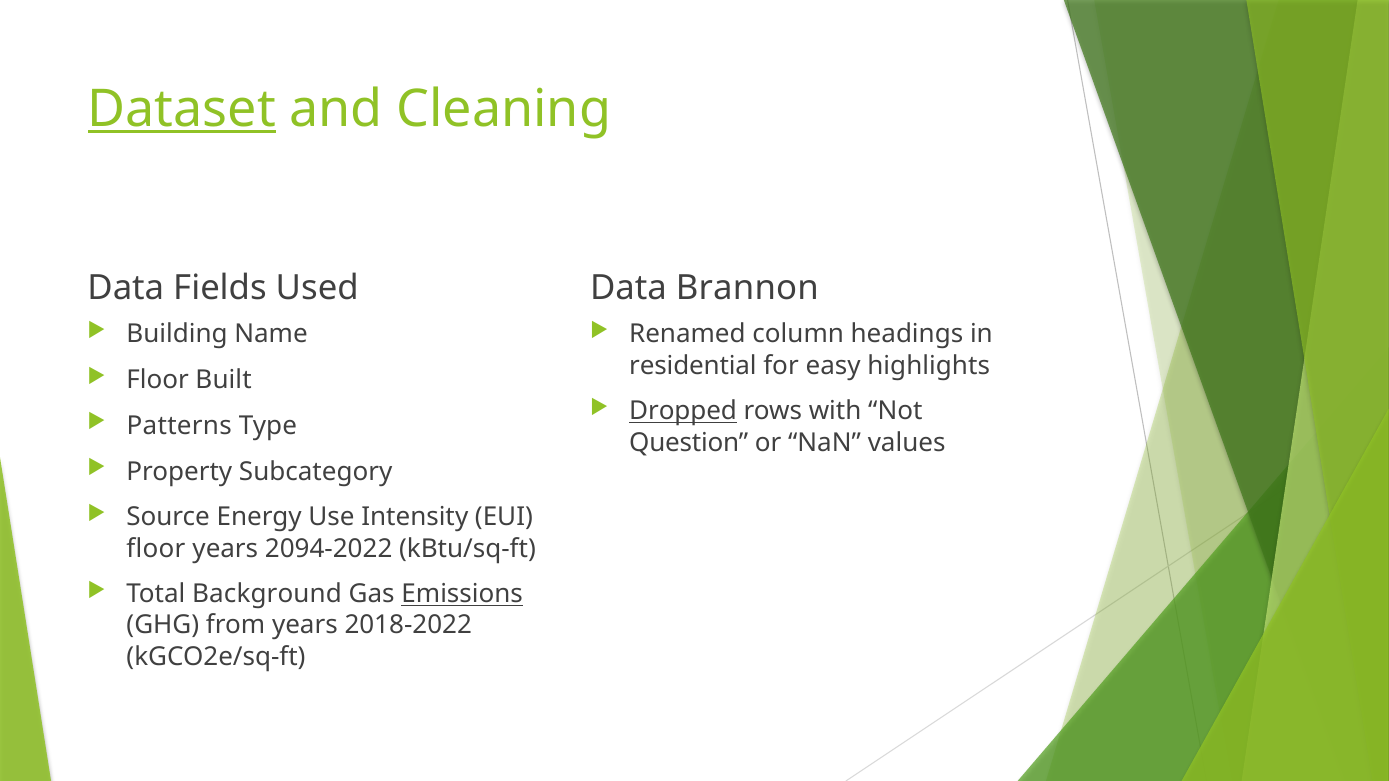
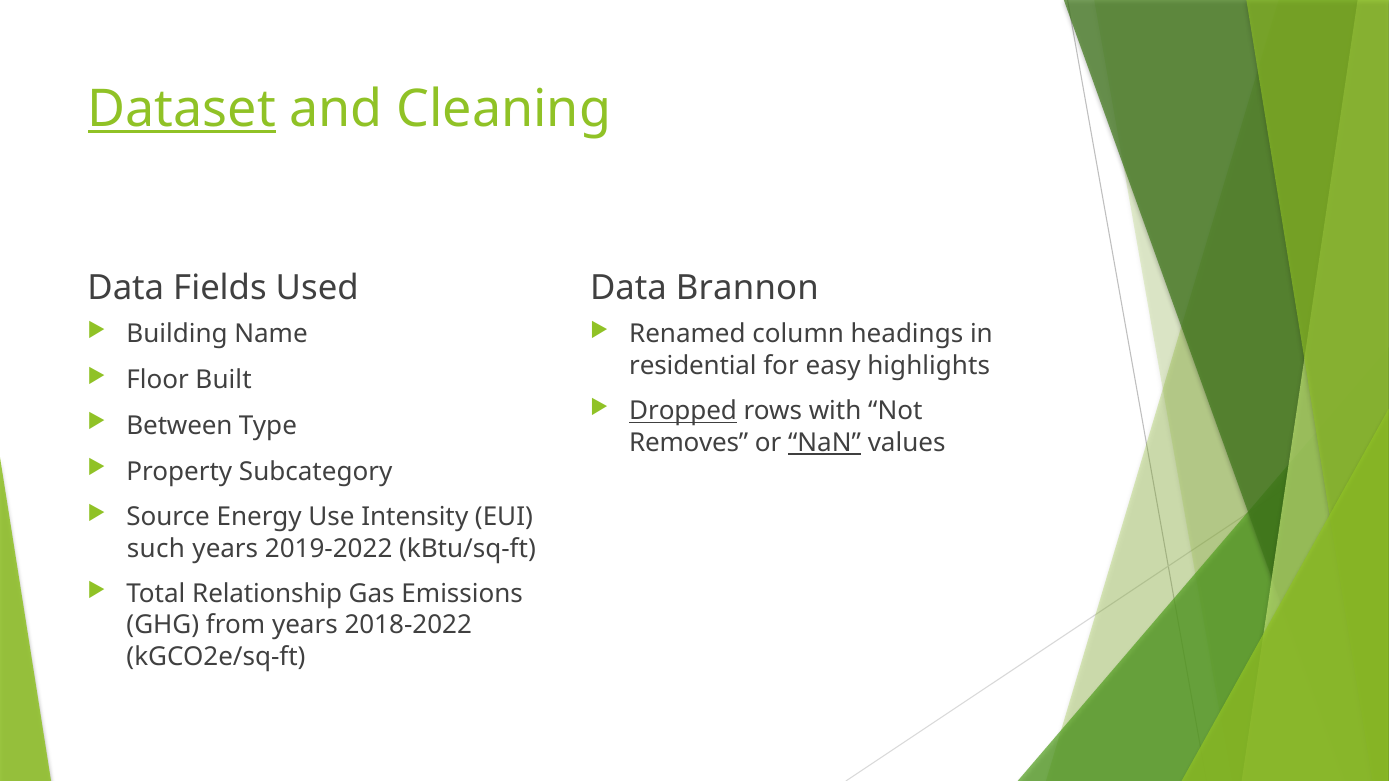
Patterns: Patterns -> Between (179, 426)
Question: Question -> Removes (689, 443)
NaN underline: none -> present (825, 443)
floor: floor -> such (156, 549)
2094-2022: 2094-2022 -> 2019-2022 (329, 549)
Background: Background -> Relationship (267, 594)
Emissions underline: present -> none (462, 594)
